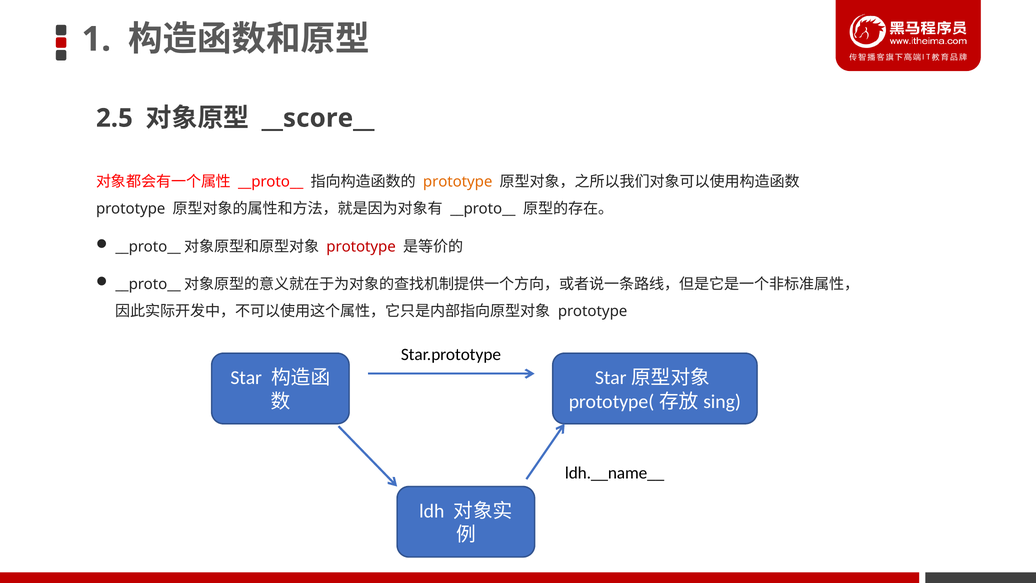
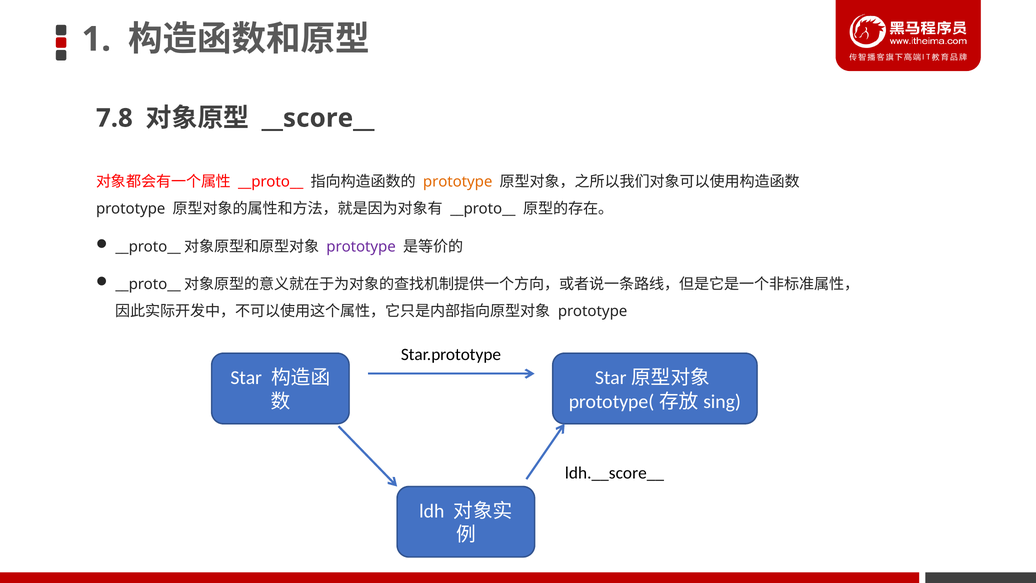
2.5: 2.5 -> 7.8 (114, 118)
prototype colour: red -> purple (361, 246)
ldh.__name__: ldh.__name__ -> ldh.__score__ (614, 473)
